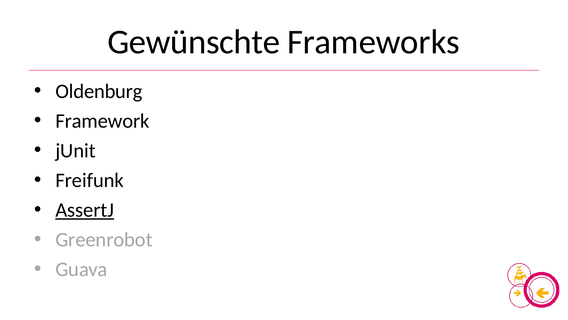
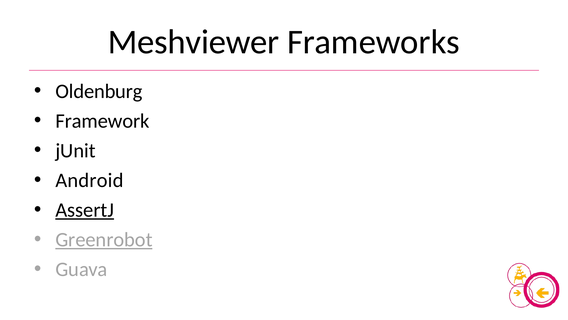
Gewünschte: Gewünschte -> Meshviewer (194, 42)
Freifunk: Freifunk -> Android (90, 180)
Greenrobot underline: none -> present (104, 239)
